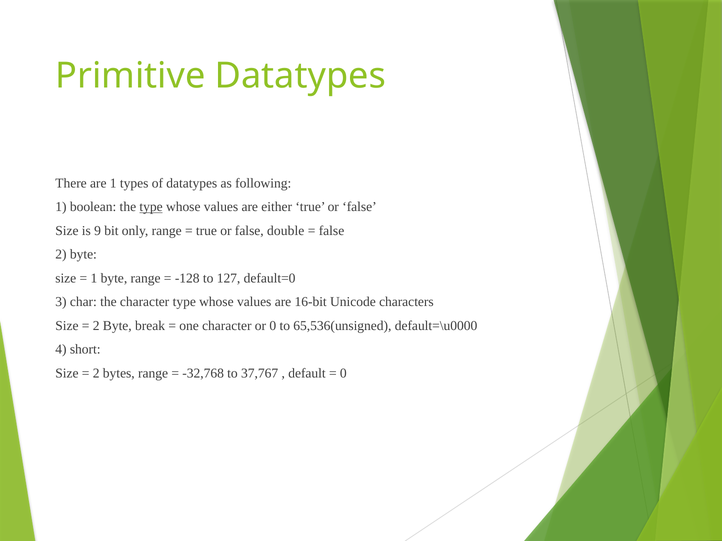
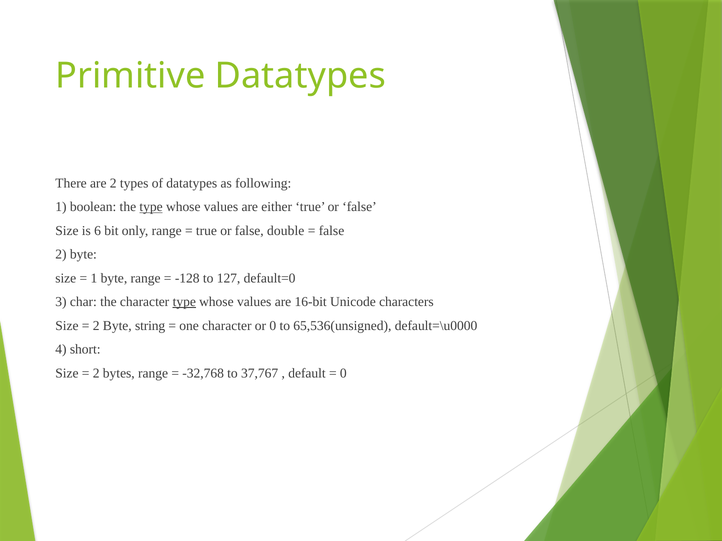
are 1: 1 -> 2 (113, 183)
9: 9 -> 6 (98, 231)
type underline: none -> present (184, 302)
break: break -> string (150, 326)
